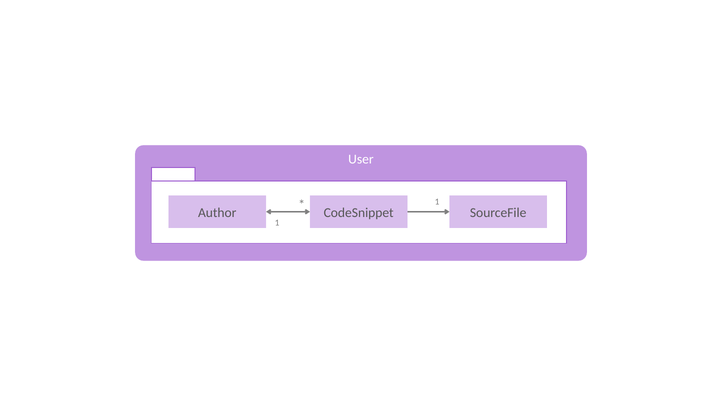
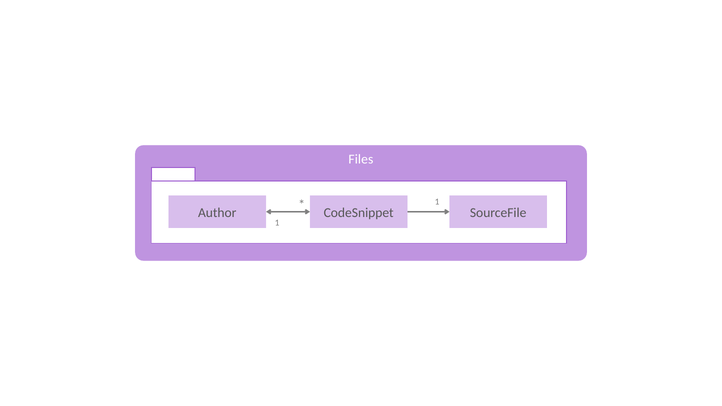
User: User -> Files (361, 159)
